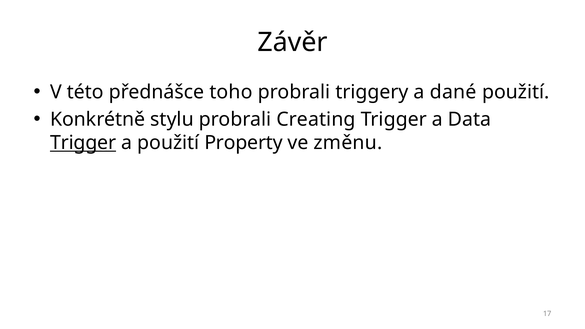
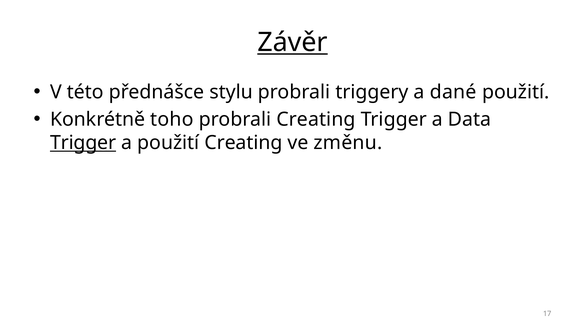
Závěr underline: none -> present (292, 42)
toho: toho -> stylu (231, 92)
stylu: stylu -> toho (172, 119)
použití Property: Property -> Creating (243, 143)
